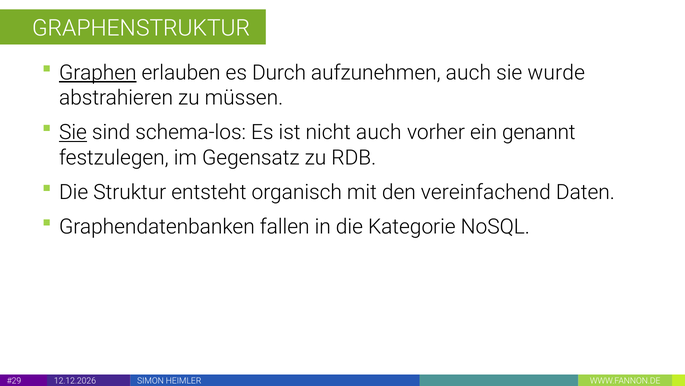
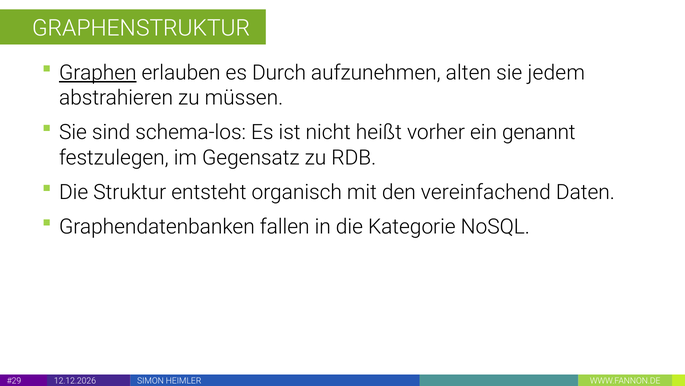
aufzunehmen auch: auch -> alten (468, 73)
wurde: wurde -> jedem (556, 73)
Sie underline: present -> none (73, 132)
nicht auch: auch -> heißt (379, 132)
